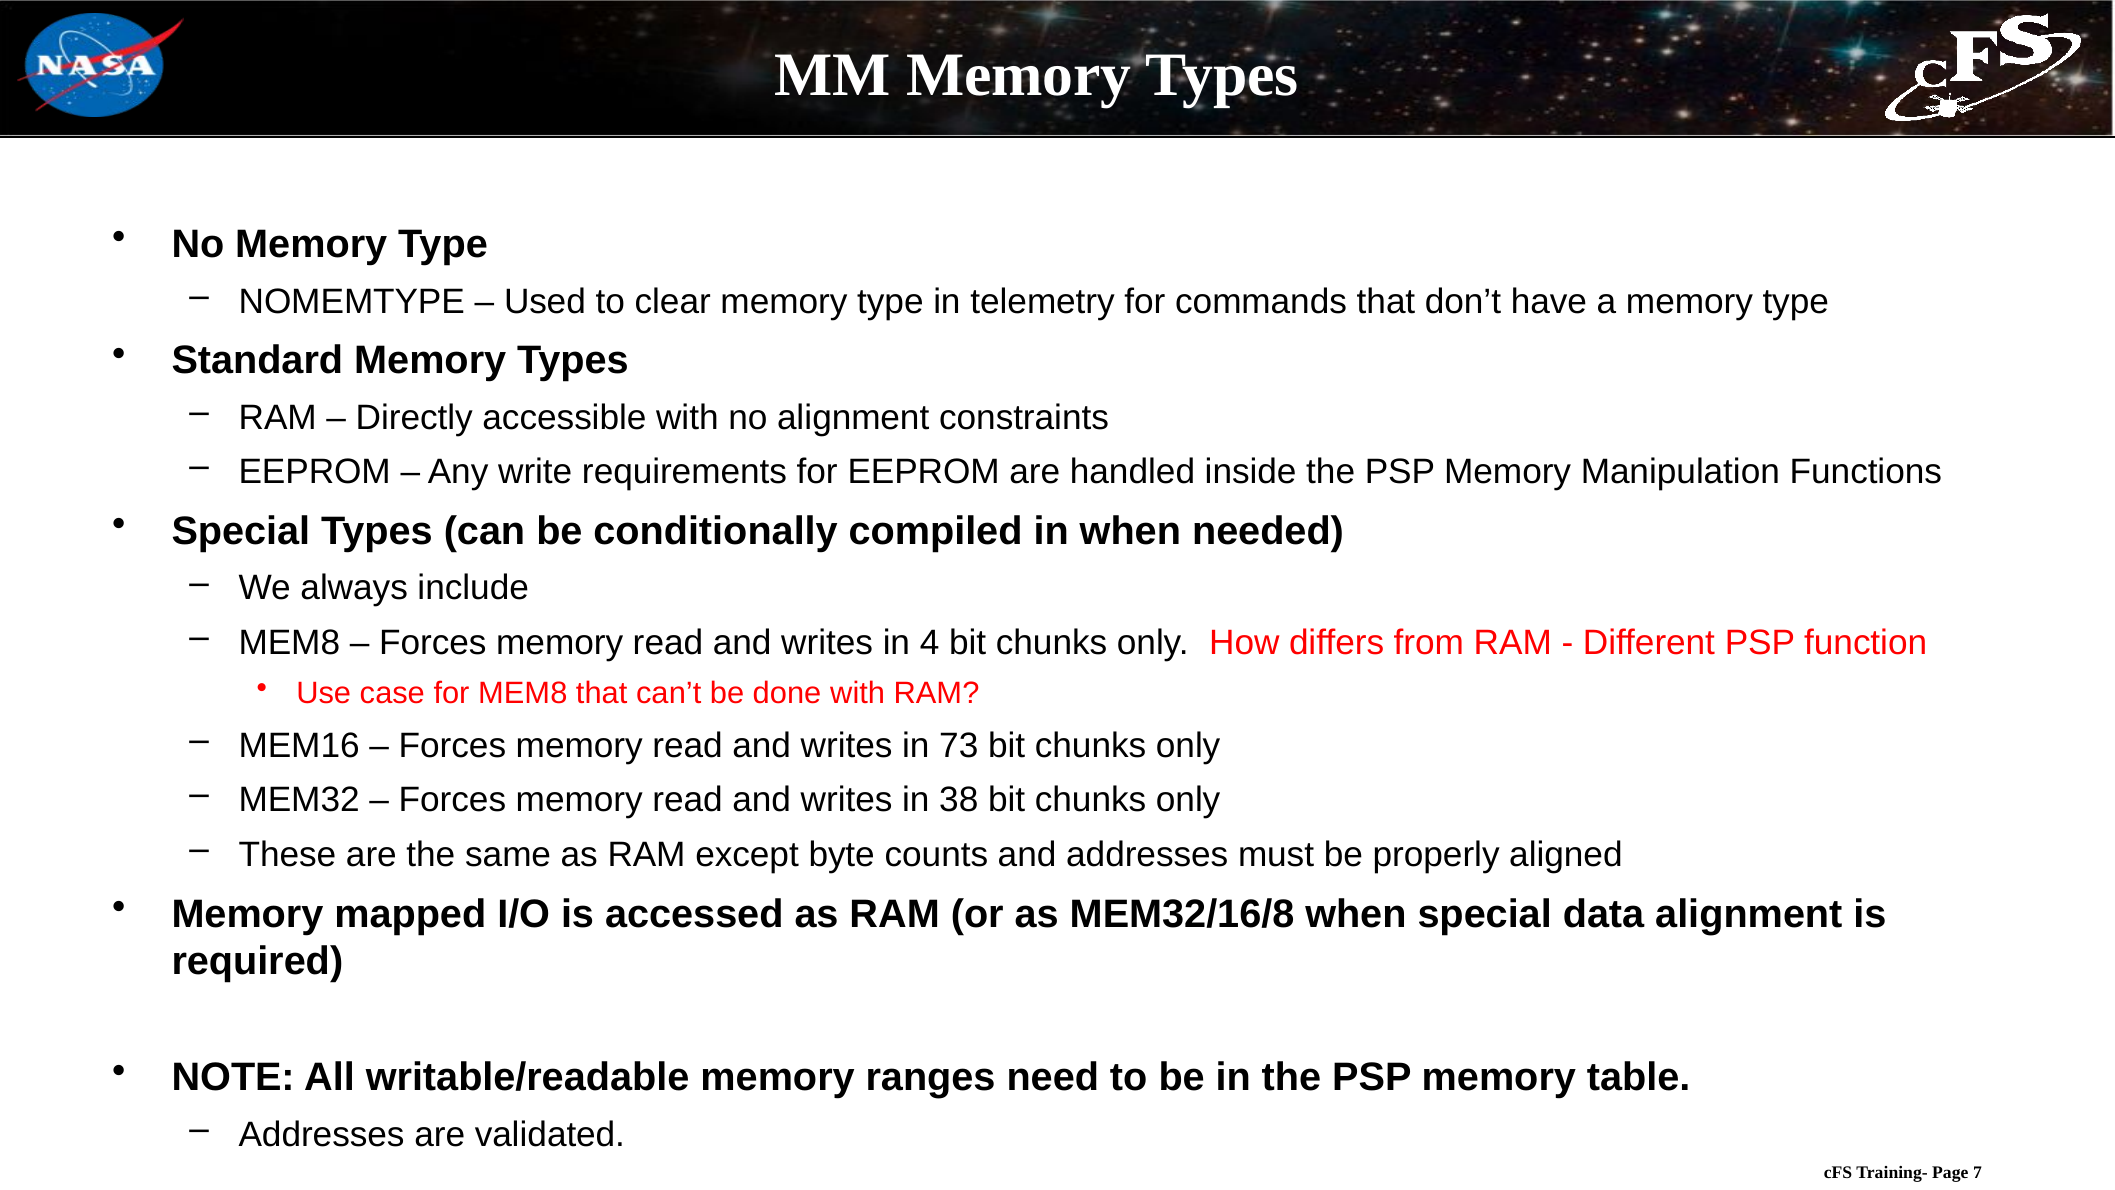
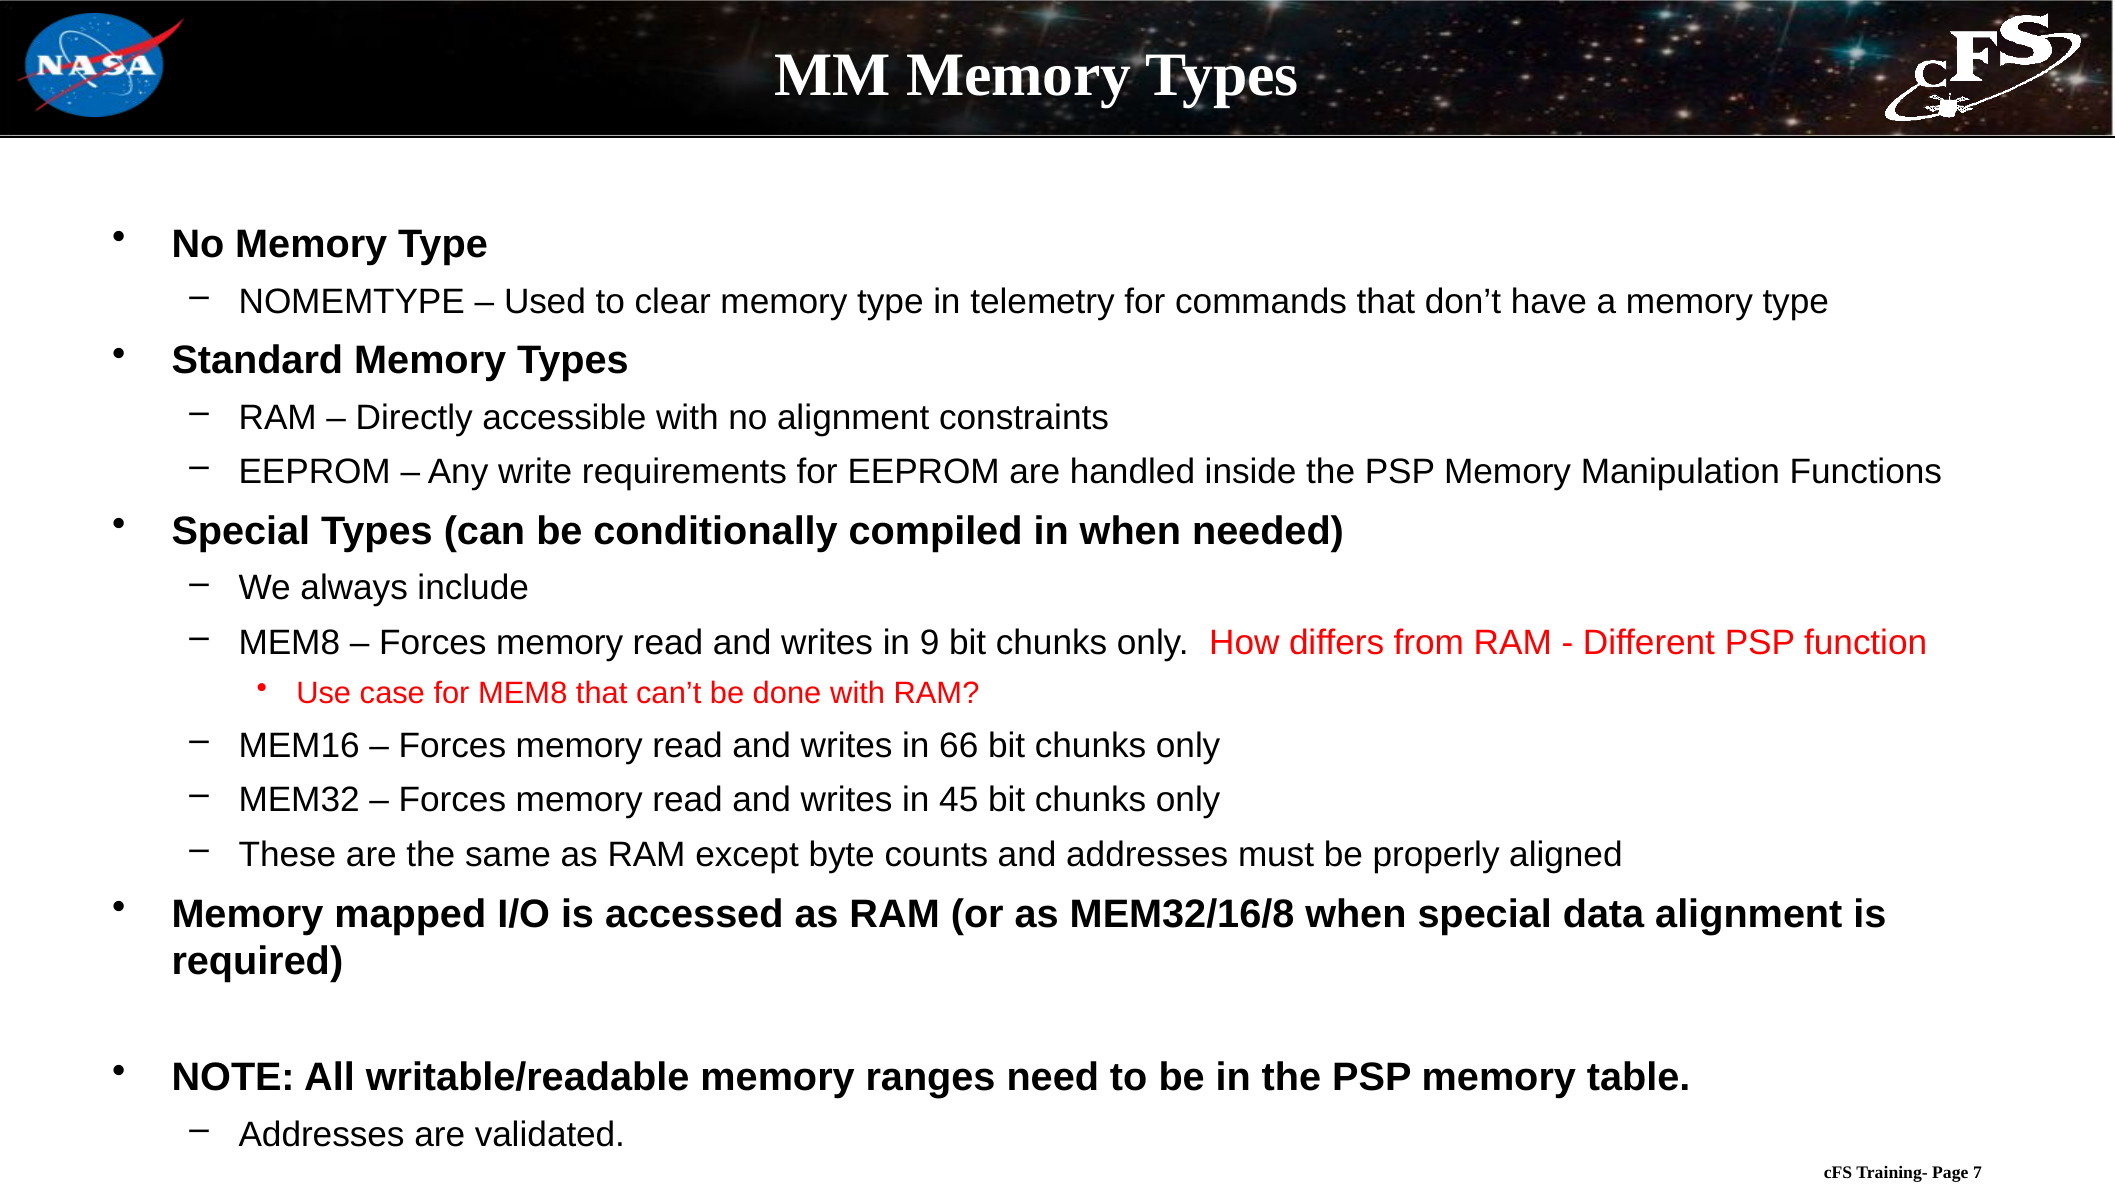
4: 4 -> 9 (930, 643)
73: 73 -> 66 (959, 745)
38: 38 -> 45 (959, 800)
